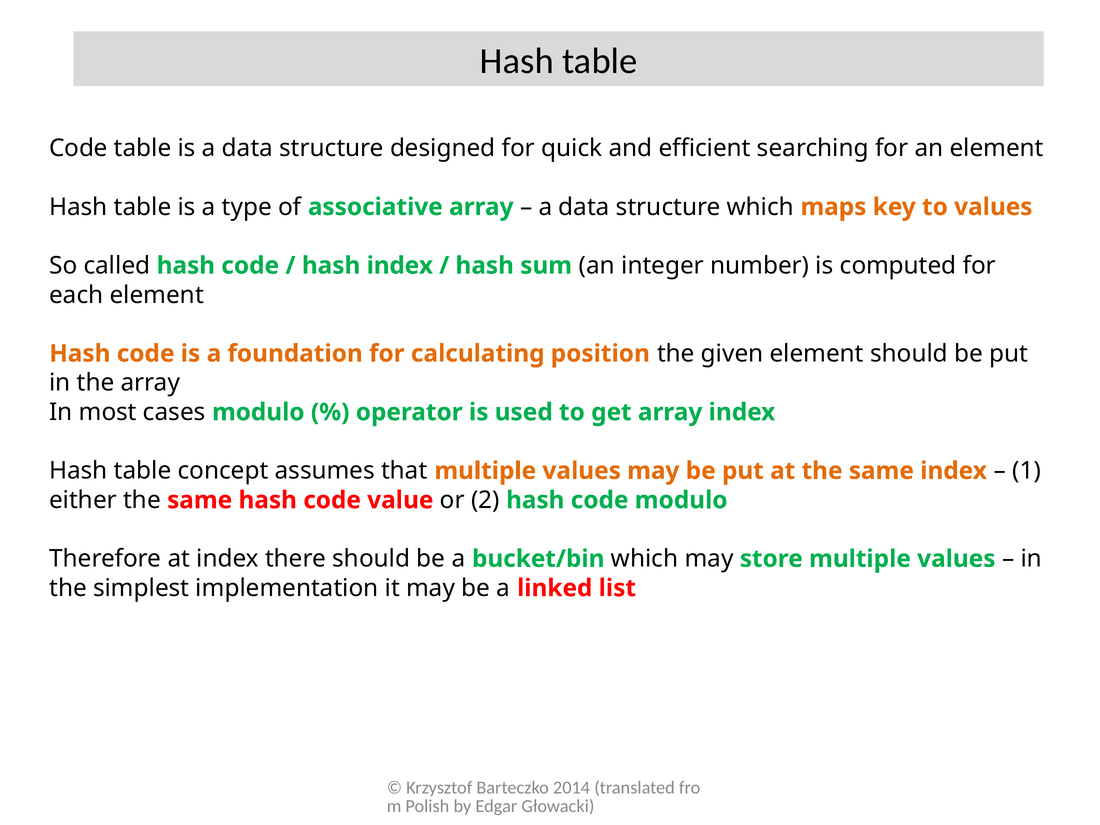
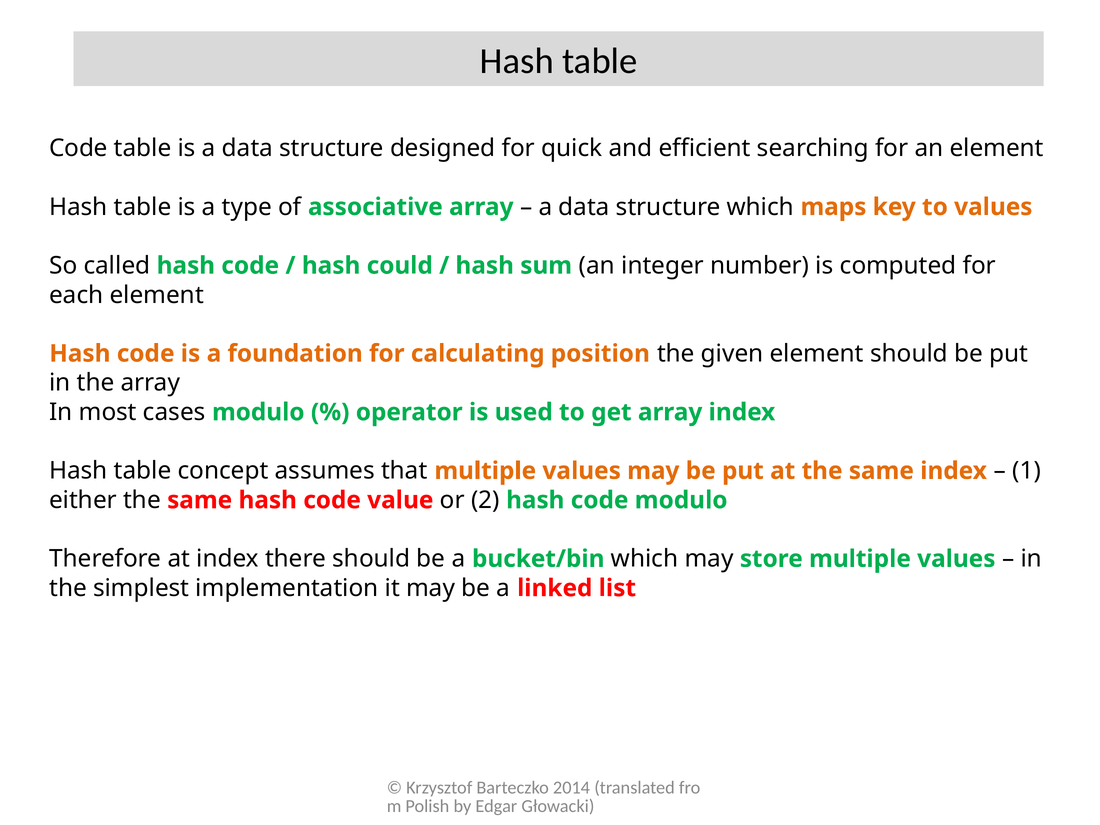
hash index: index -> could (400, 266)
